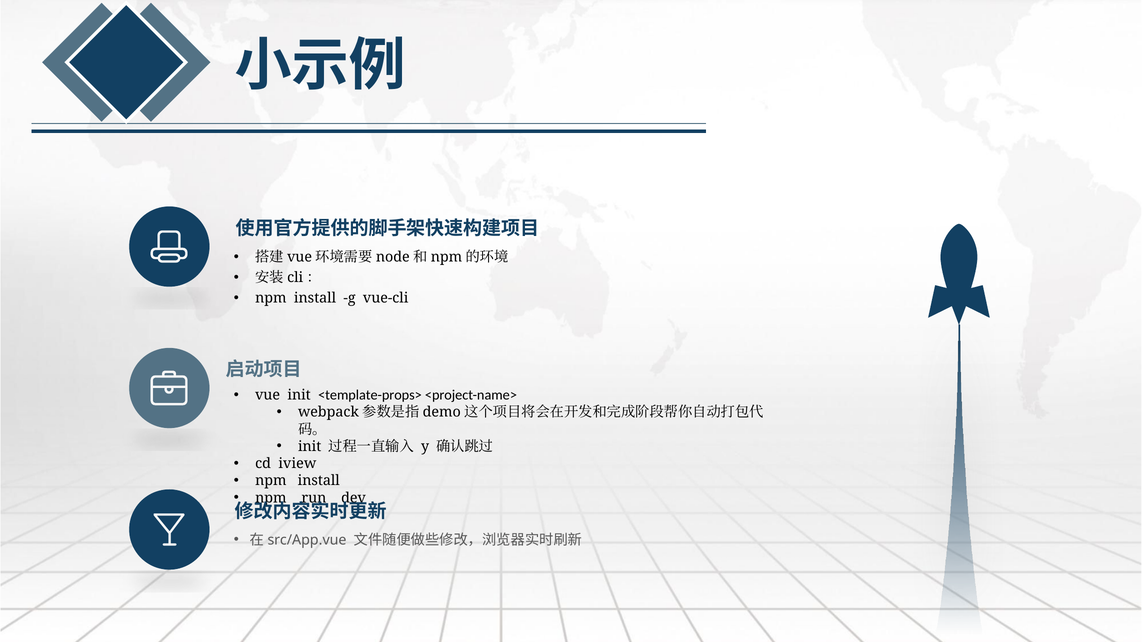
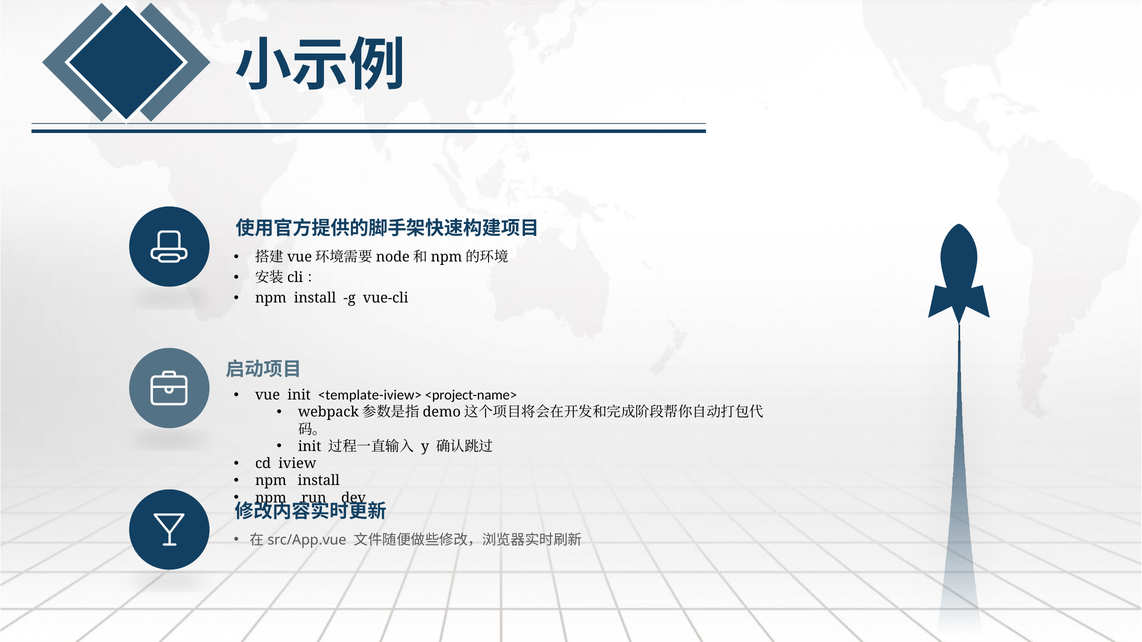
<template-props>: <template-props> -> <template-iview> (370, 395)
